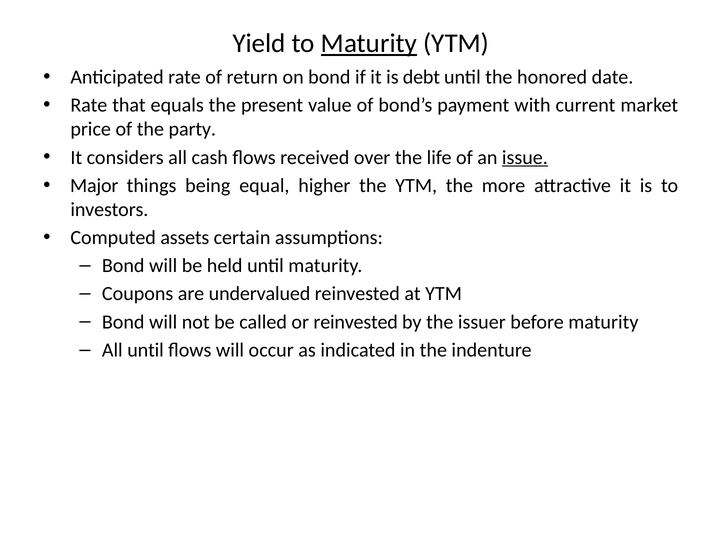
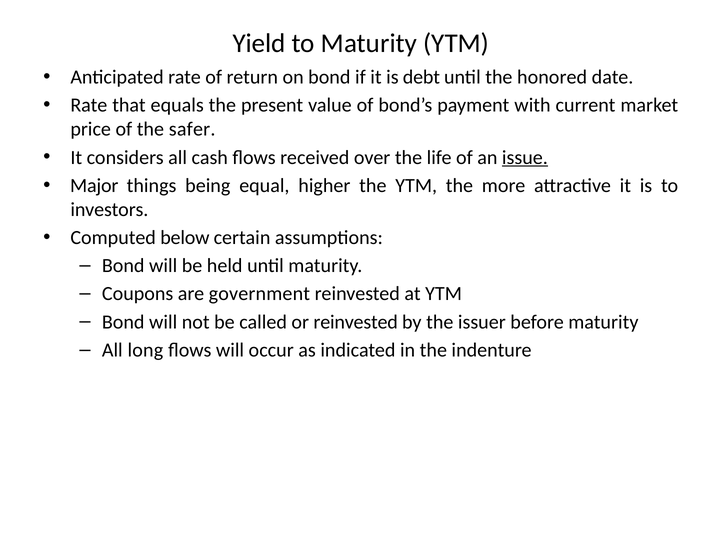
Maturity underline: present -> none (369, 43)
party: party -> safer (192, 129)
assets: assets -> below (185, 238)
undervalued: undervalued -> government (259, 294)
All until: until -> long (145, 350)
